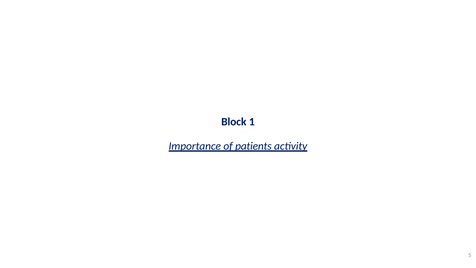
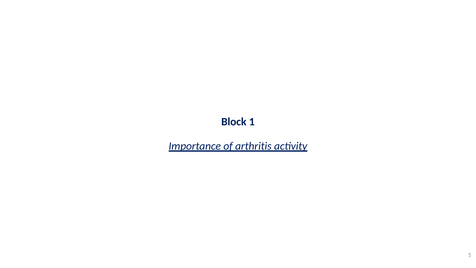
patients: patients -> arthritis (253, 146)
